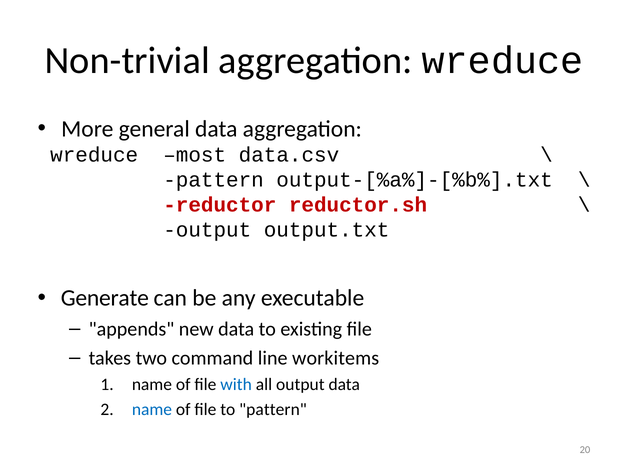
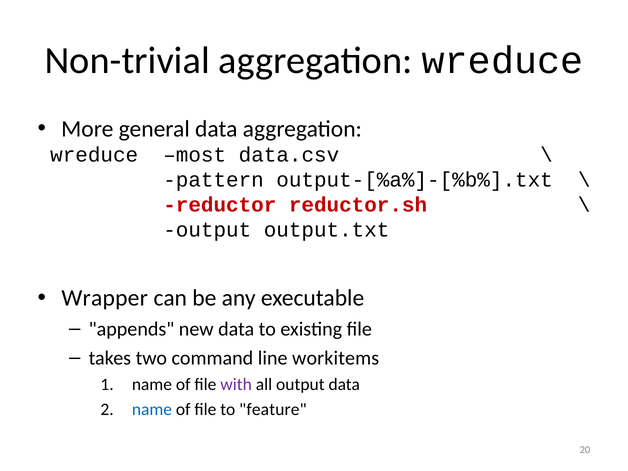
Generate: Generate -> Wrapper (105, 298)
with colour: blue -> purple (236, 384)
to pattern: pattern -> feature (273, 410)
